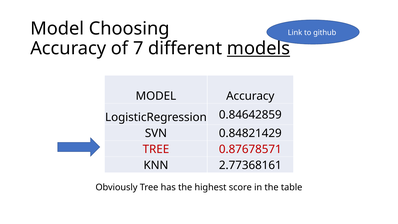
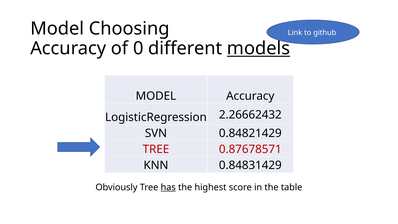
7: 7 -> 0 (138, 48)
0.84642859: 0.84642859 -> 2.26662432 (250, 115)
2.77368161: 2.77368161 -> 0.84831429 (250, 165)
has underline: none -> present (168, 187)
